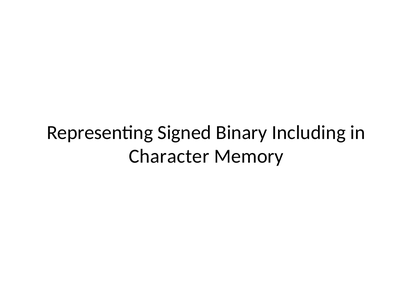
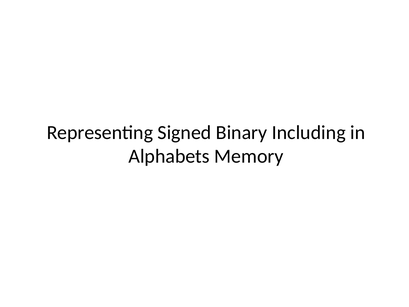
Character: Character -> Alphabets (169, 156)
